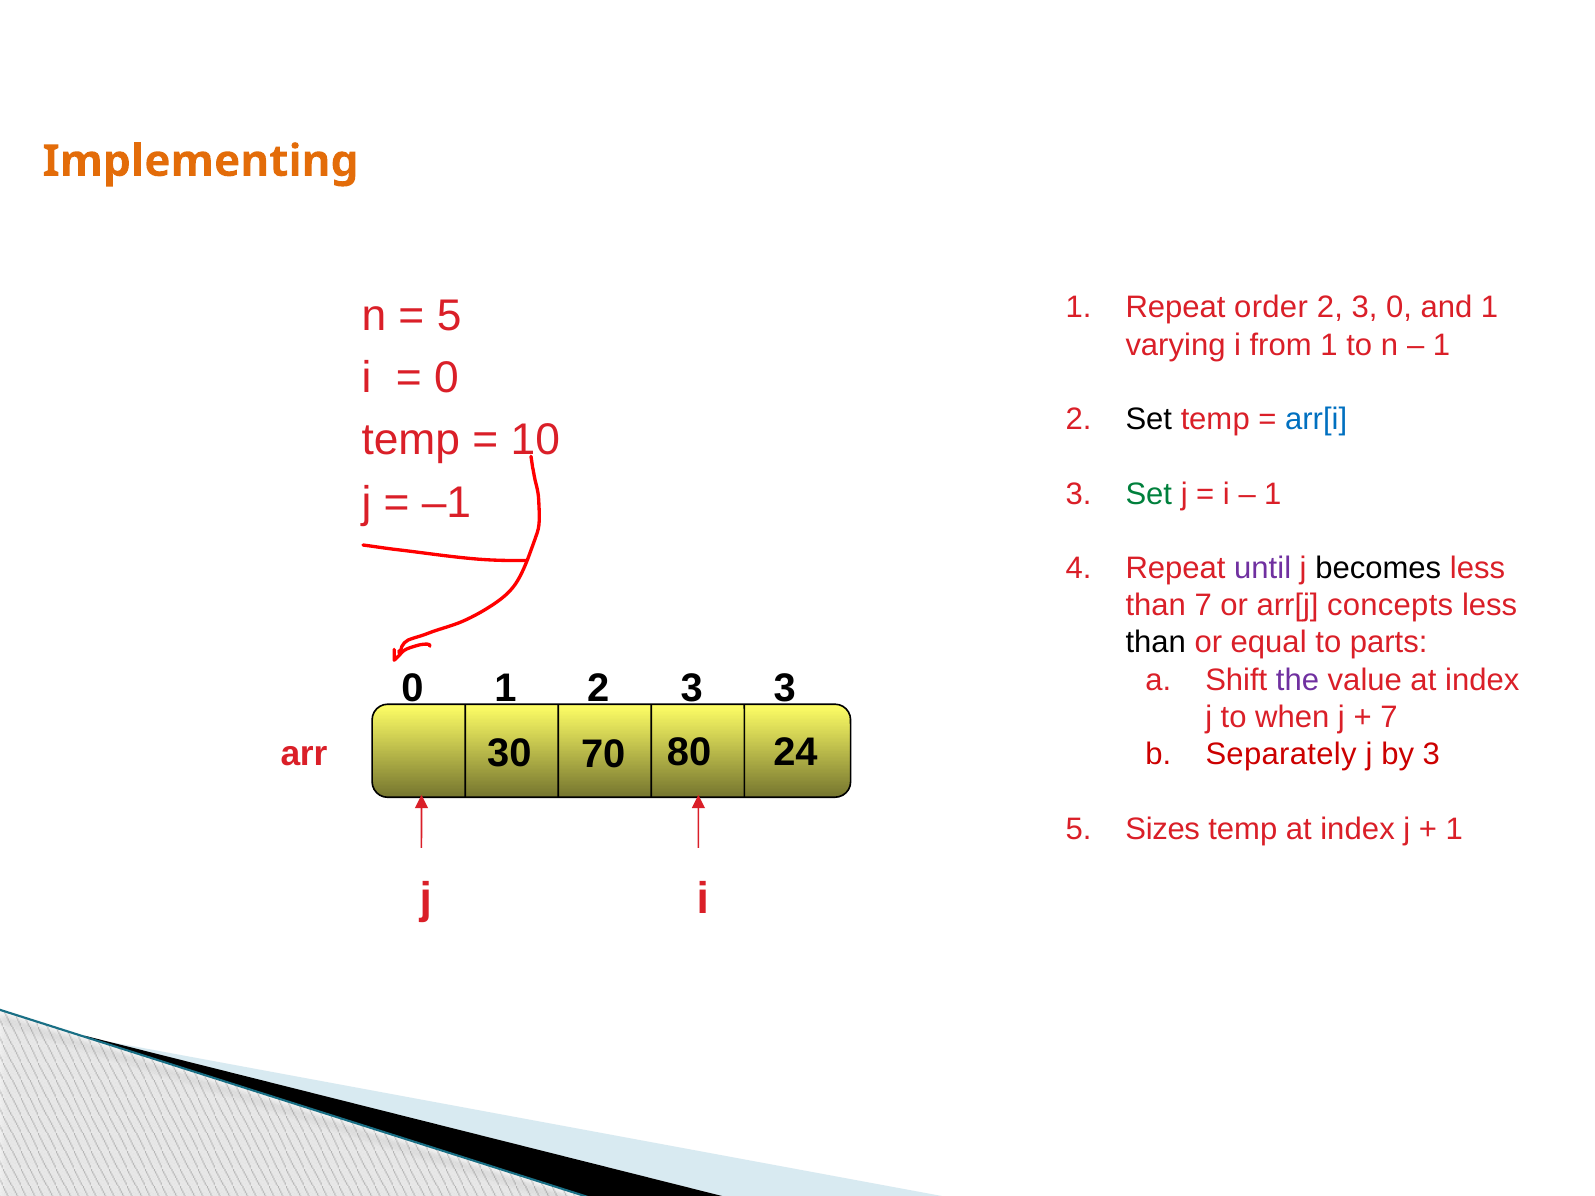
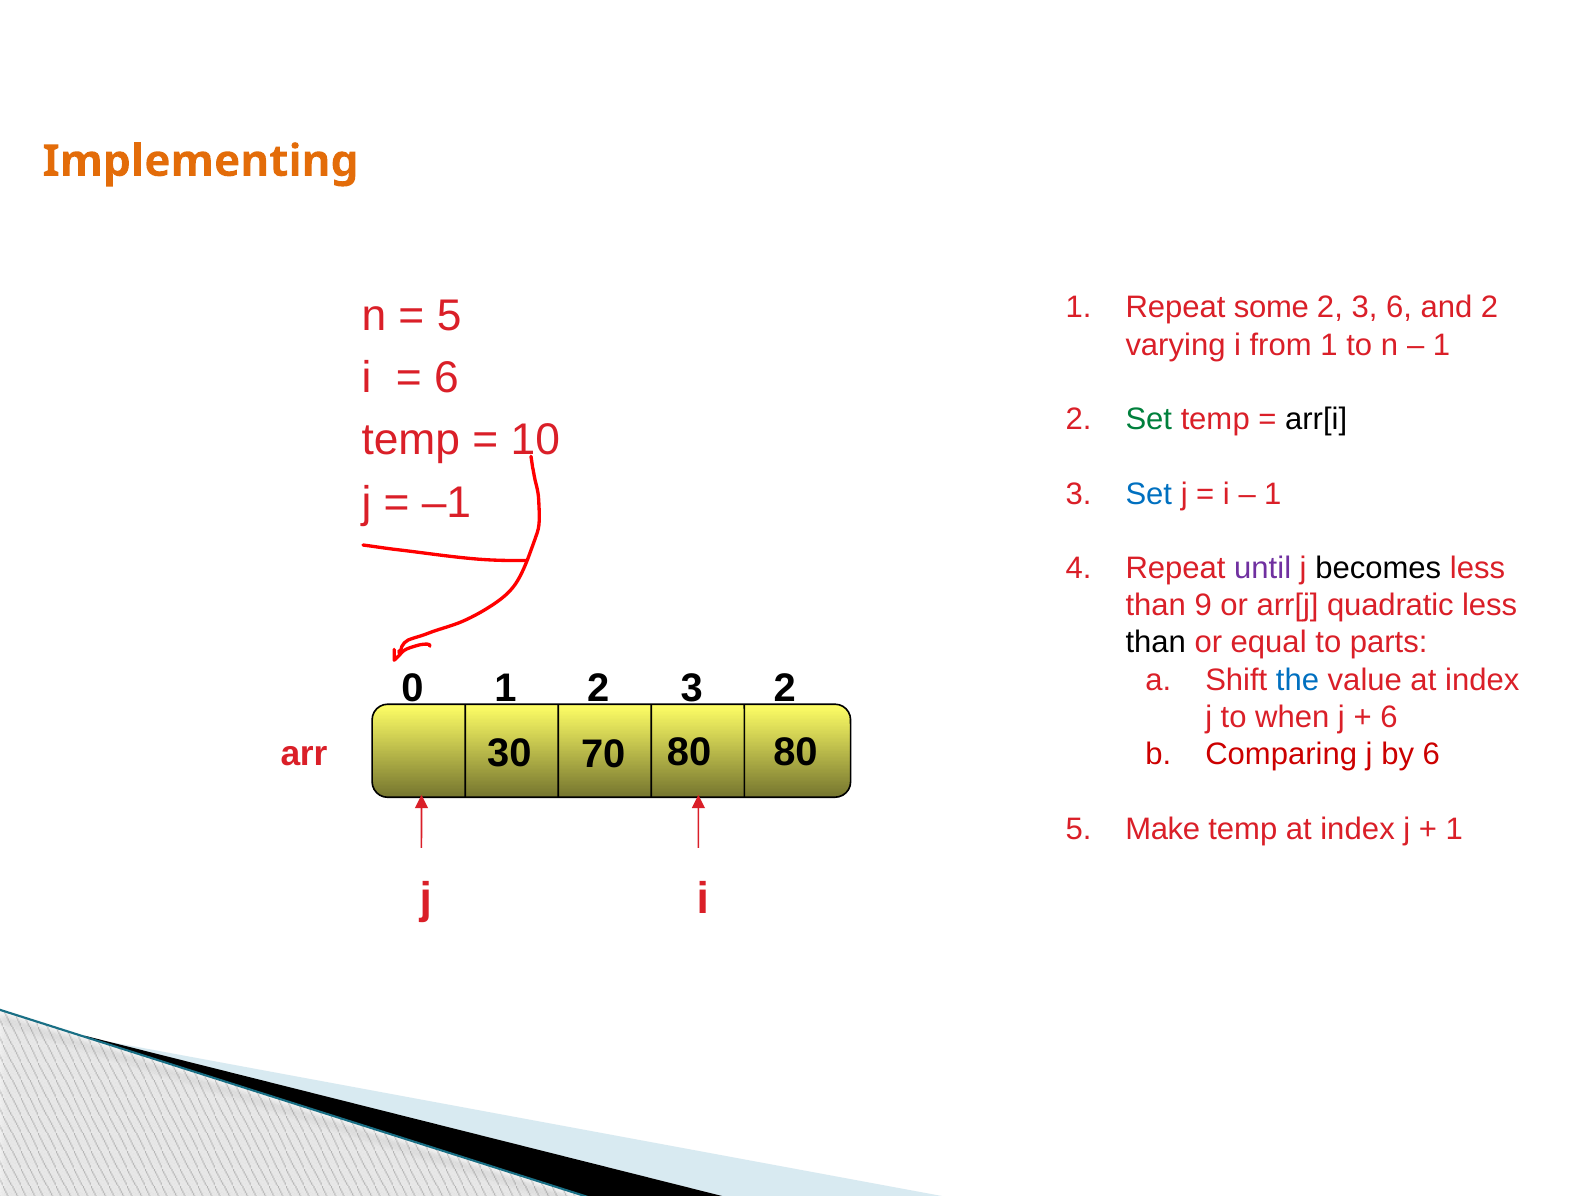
order: order -> some (1271, 308)
3 0: 0 -> 6 (1399, 308)
and 1: 1 -> 2 (1490, 308)
0: 0 -> 6 (446, 378)
Set colour: black -> green (1149, 419)
arr[i colour: blue -> black (1316, 419)
Set colour: green -> blue (1149, 494)
than 7: 7 -> 9 (1203, 606)
concepts: concepts -> quadratic (1390, 606)
the colour: purple -> blue (1297, 680)
0 3: 3 -> 2 (785, 688)
7: 7 -> 6 (1389, 717)
80 24: 24 -> 80 (795, 752)
Separately: Separately -> Comparing (1281, 755)
by 3: 3 -> 6 (1431, 755)
Sizes: Sizes -> Make (1163, 829)
